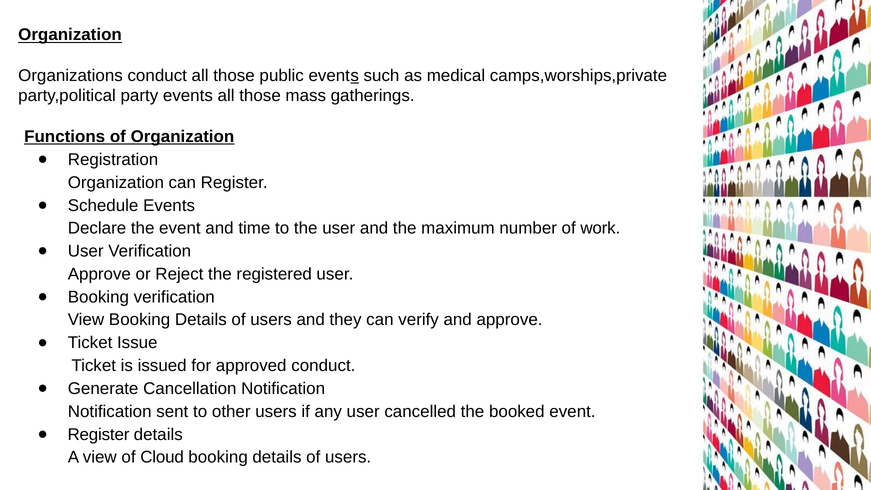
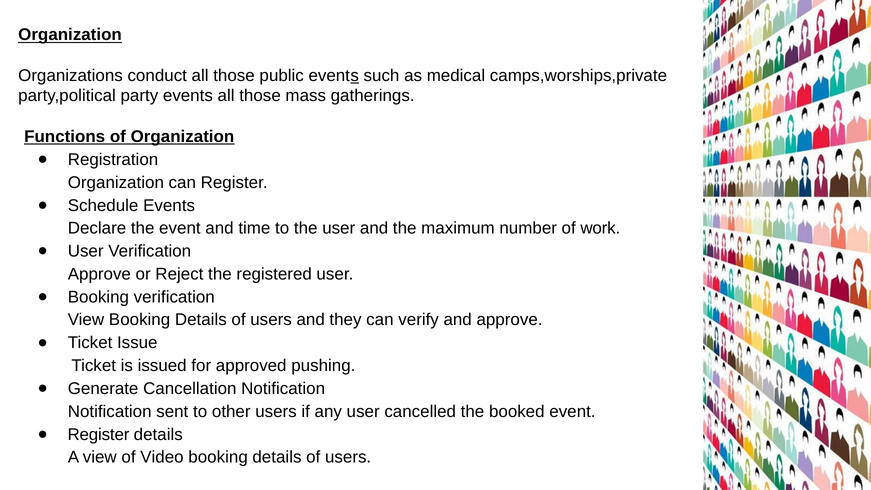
approved conduct: conduct -> pushing (323, 366)
Cloud: Cloud -> Video (162, 457)
